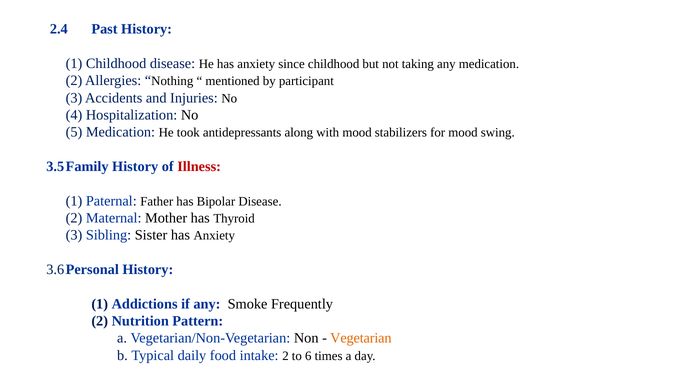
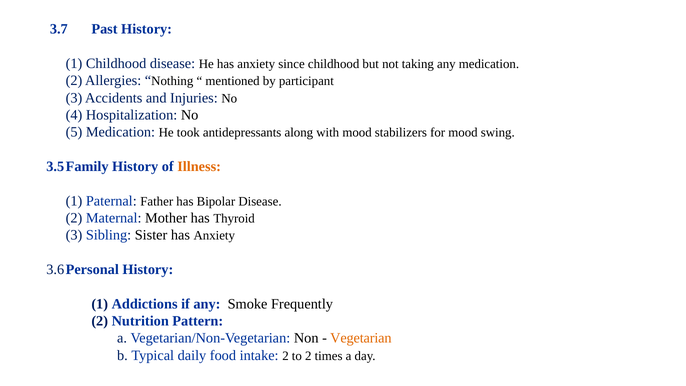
2.4: 2.4 -> 3.7 (59, 29)
Illness colour: red -> orange (199, 167)
to 6: 6 -> 2 (308, 356)
